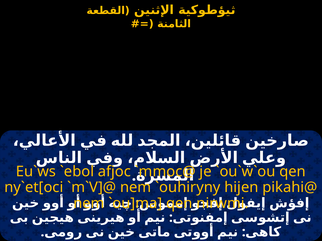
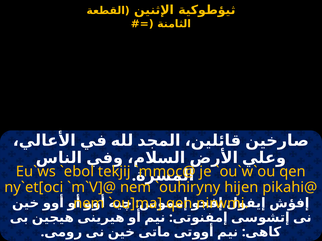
afjoc: afjoc -> tekjij (114, 172)
